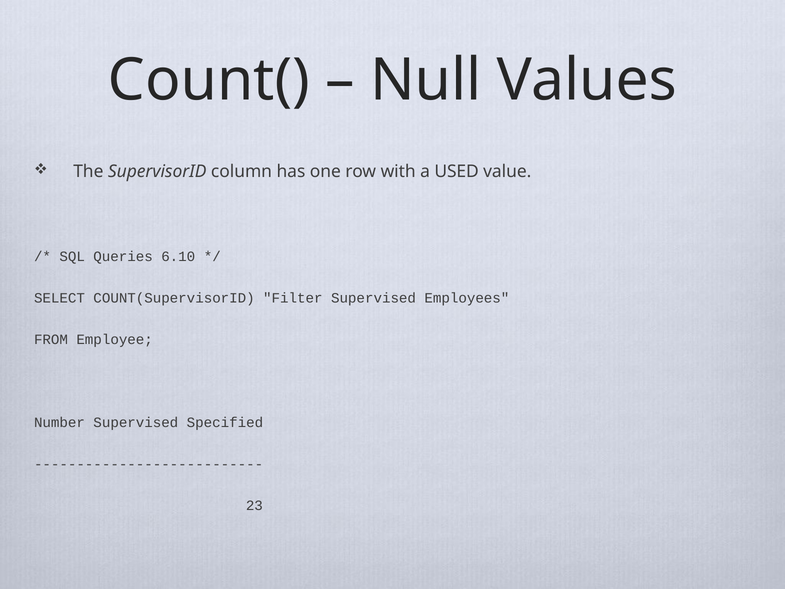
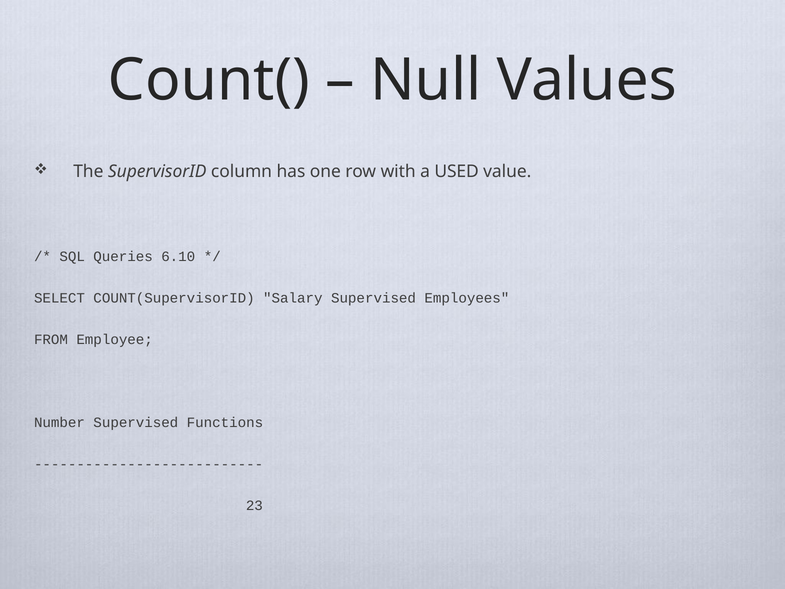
Filter: Filter -> Salary (293, 298)
Specified: Specified -> Functions (225, 422)
